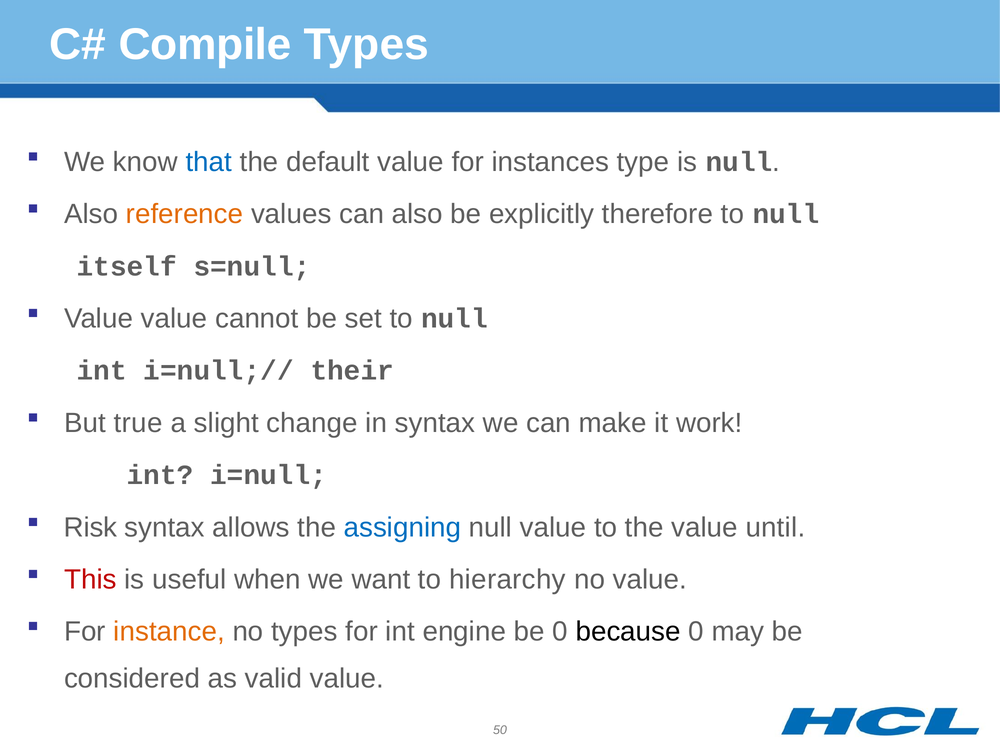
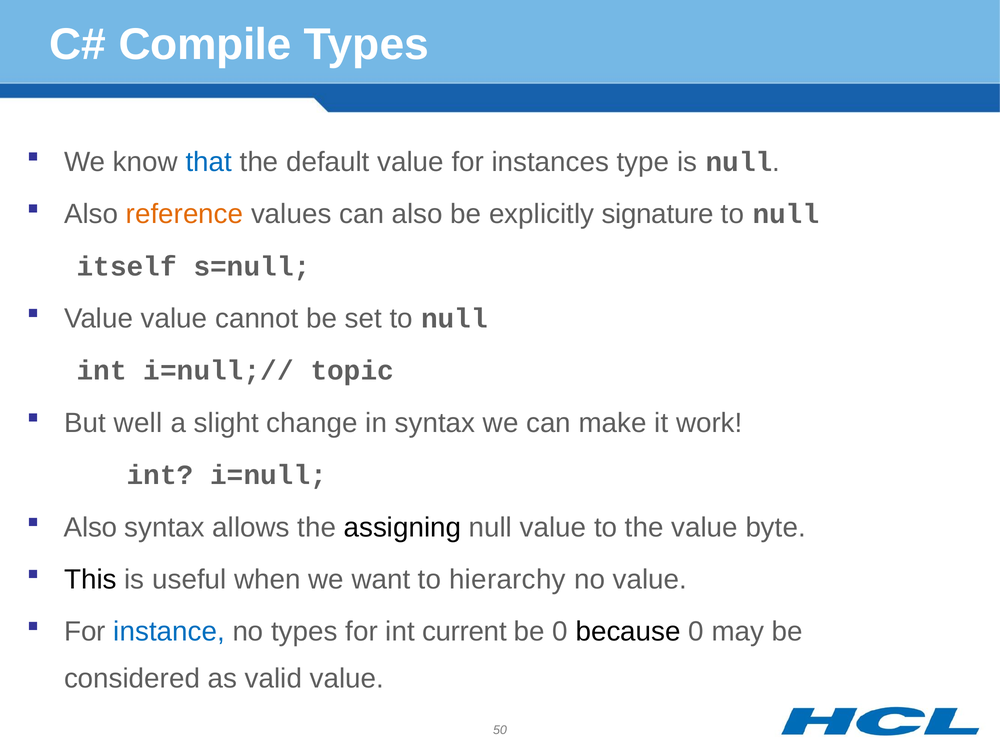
therefore: therefore -> signature (658, 214)
their: their -> topic (352, 371)
true: true -> well (138, 423)
Risk: Risk -> Also (90, 527)
assigning colour: blue -> black (402, 527)
until: until -> byte (776, 527)
This colour: red -> black (90, 580)
instance colour: orange -> blue (169, 632)
engine: engine -> current (464, 632)
